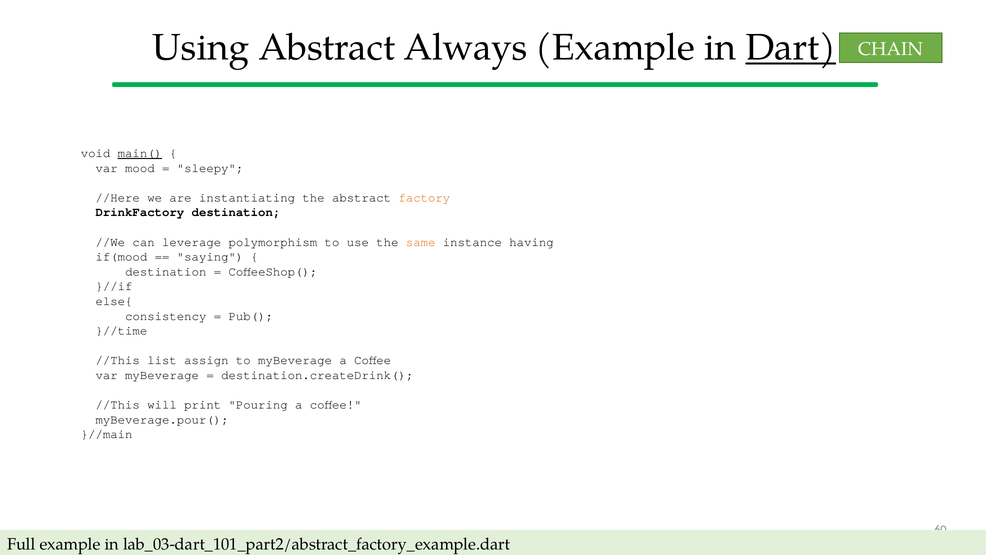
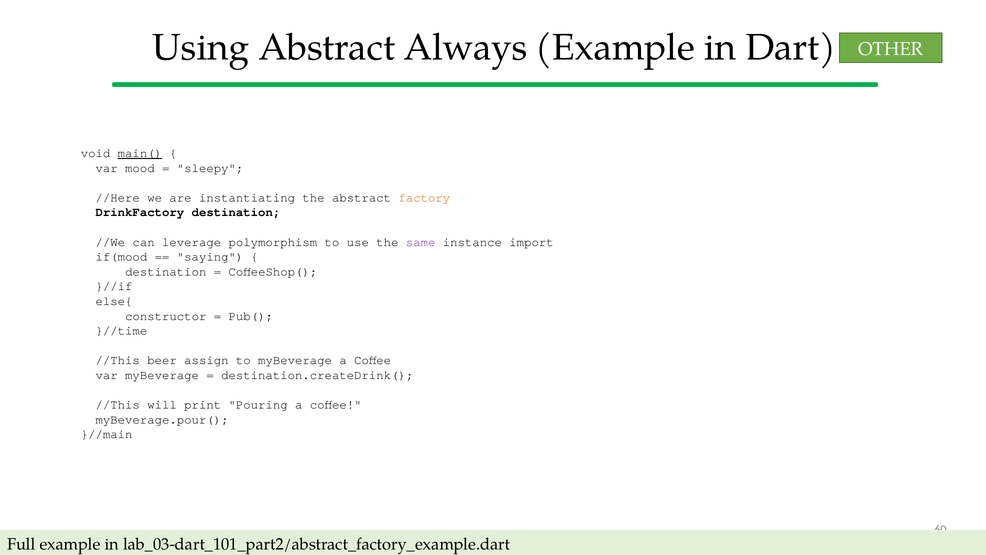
Dart underline: present -> none (791, 48)
CHAIN: CHAIN -> OTHER (891, 49)
same colour: orange -> purple (421, 242)
having: having -> import (532, 242)
consistency: consistency -> constructor (166, 316)
list: list -> beer (162, 360)
